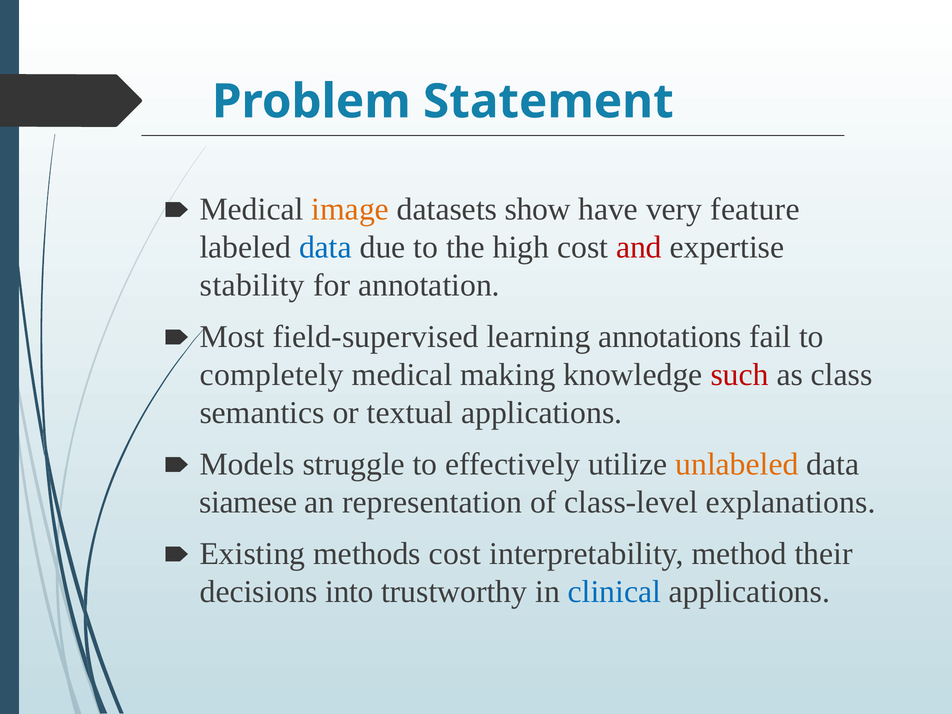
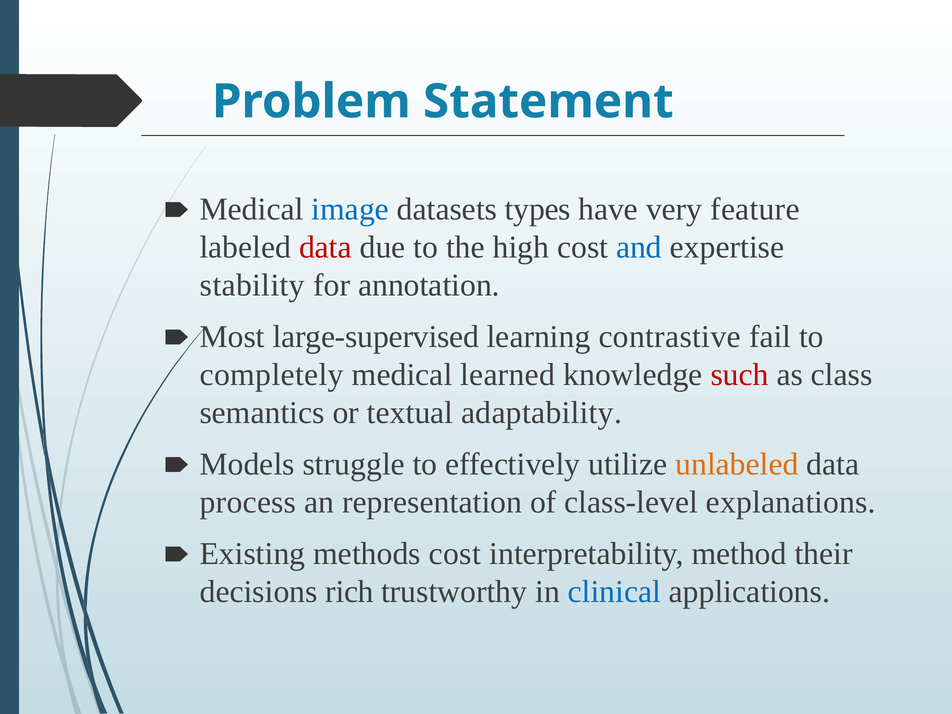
image colour: orange -> blue (350, 209)
show: show -> types (538, 209)
data colour: blue -> red (325, 247)
and colour: red -> blue (639, 247)
field-supervised: field-supervised -> large-supervised (376, 337)
annotations: annotations -> contrastive (670, 337)
making: making -> learned (508, 375)
textual applications: applications -> adaptability (542, 413)
siamese: siamese -> process (248, 502)
into: into -> rich (350, 592)
